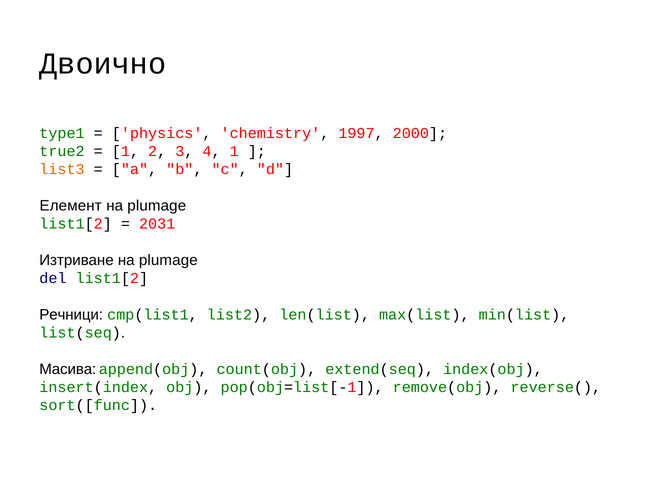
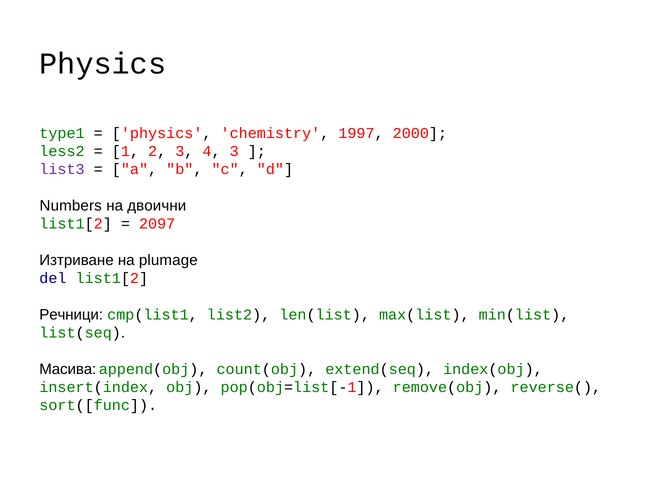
Двоично: Двоично -> Physics (103, 64)
true2: true2 -> less2 (62, 151)
4 1: 1 -> 3 (234, 151)
list3 colour: orange -> purple (62, 169)
Елемент: Елемент -> Numbers (71, 206)
plumage: plumage -> двоични (157, 206)
2031: 2031 -> 2097 (157, 224)
